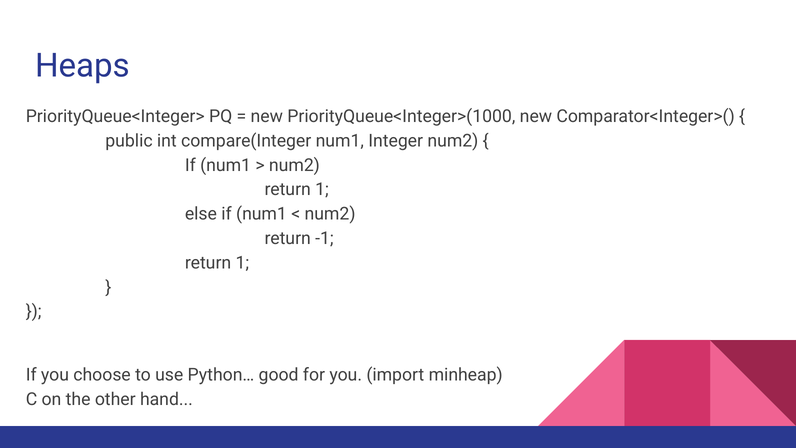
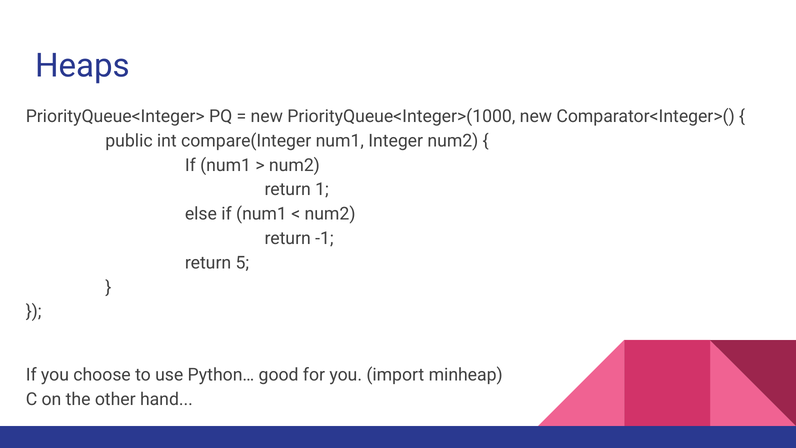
1: 1 -> 5 (242, 263)
